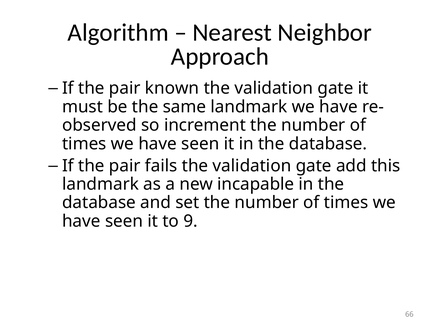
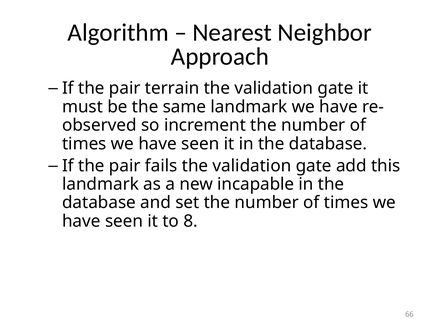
known: known -> terrain (172, 88)
9: 9 -> 8 (191, 221)
